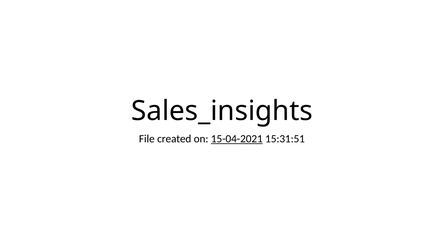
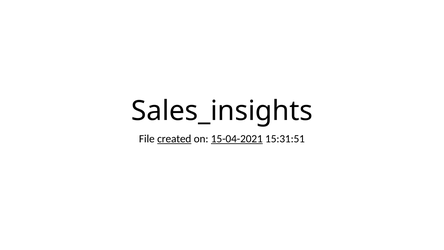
created underline: none -> present (174, 139)
